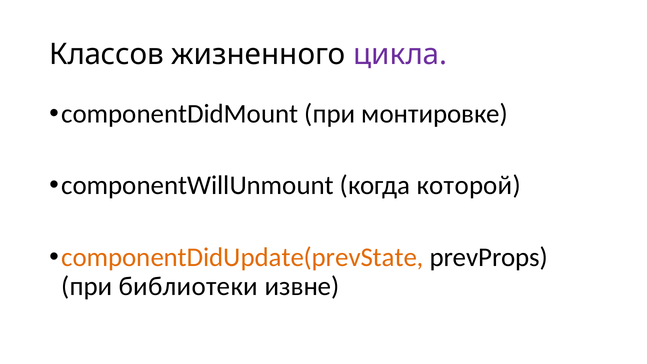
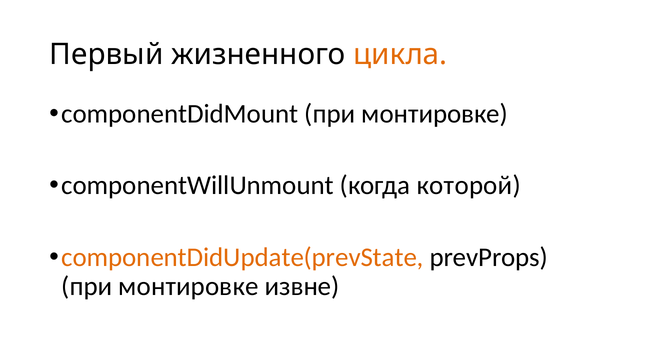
Классов: Классов -> Первый (106, 54)
цикла colour: purple -> orange (400, 54)
библиотеки: библиотеки -> монтировке (188, 286)
